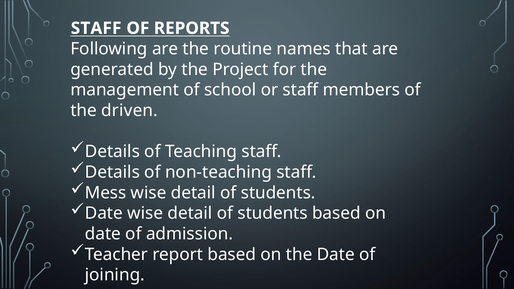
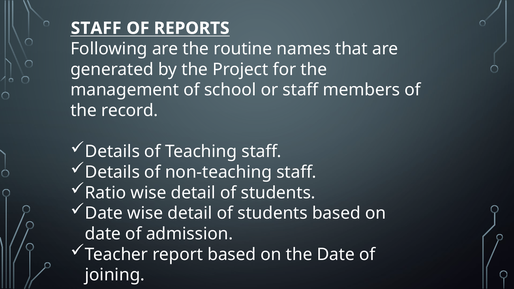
driven: driven -> record (130, 111)
Mess: Mess -> Ratio (106, 193)
